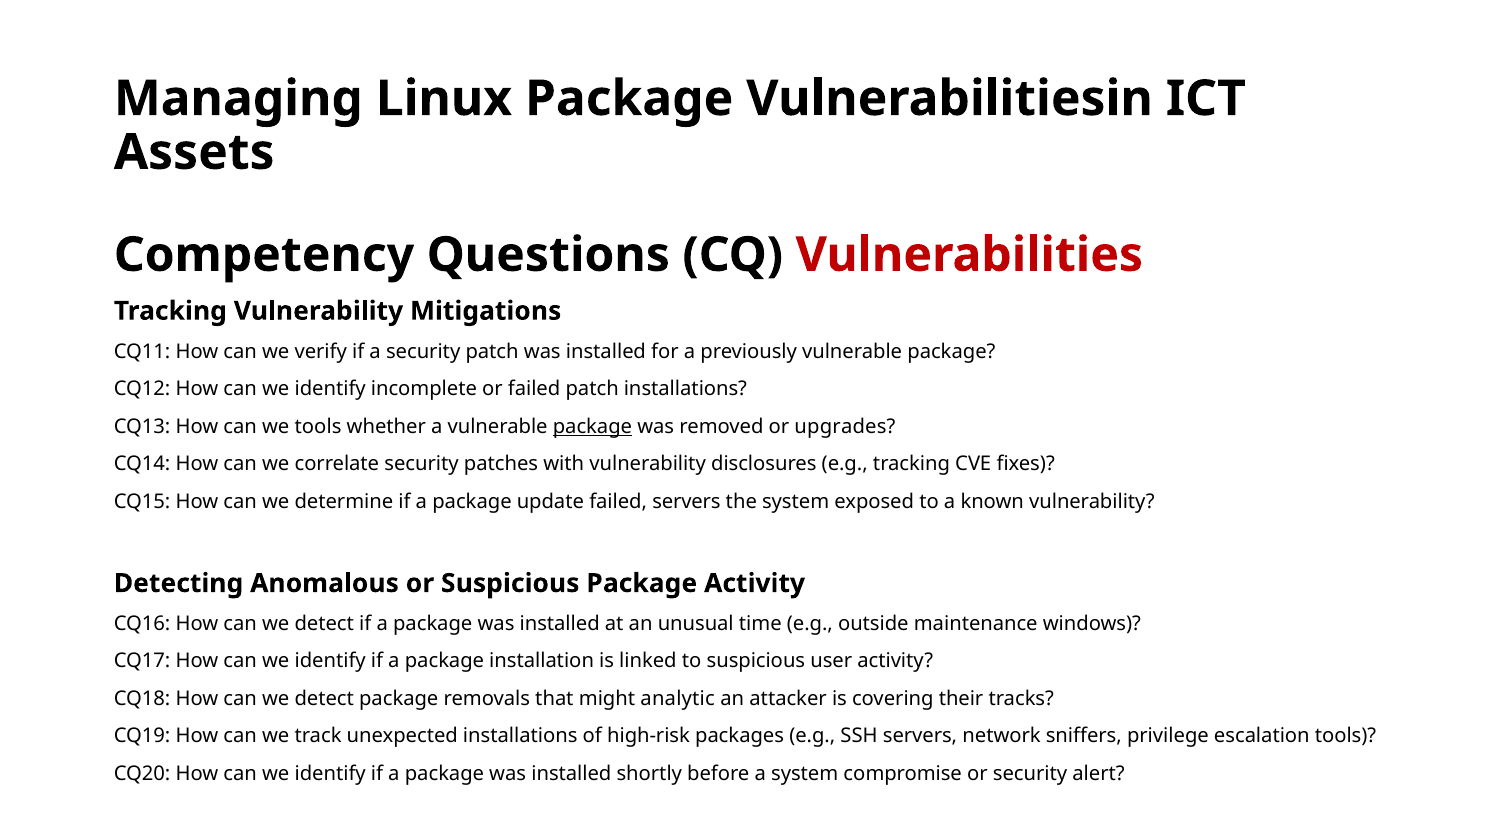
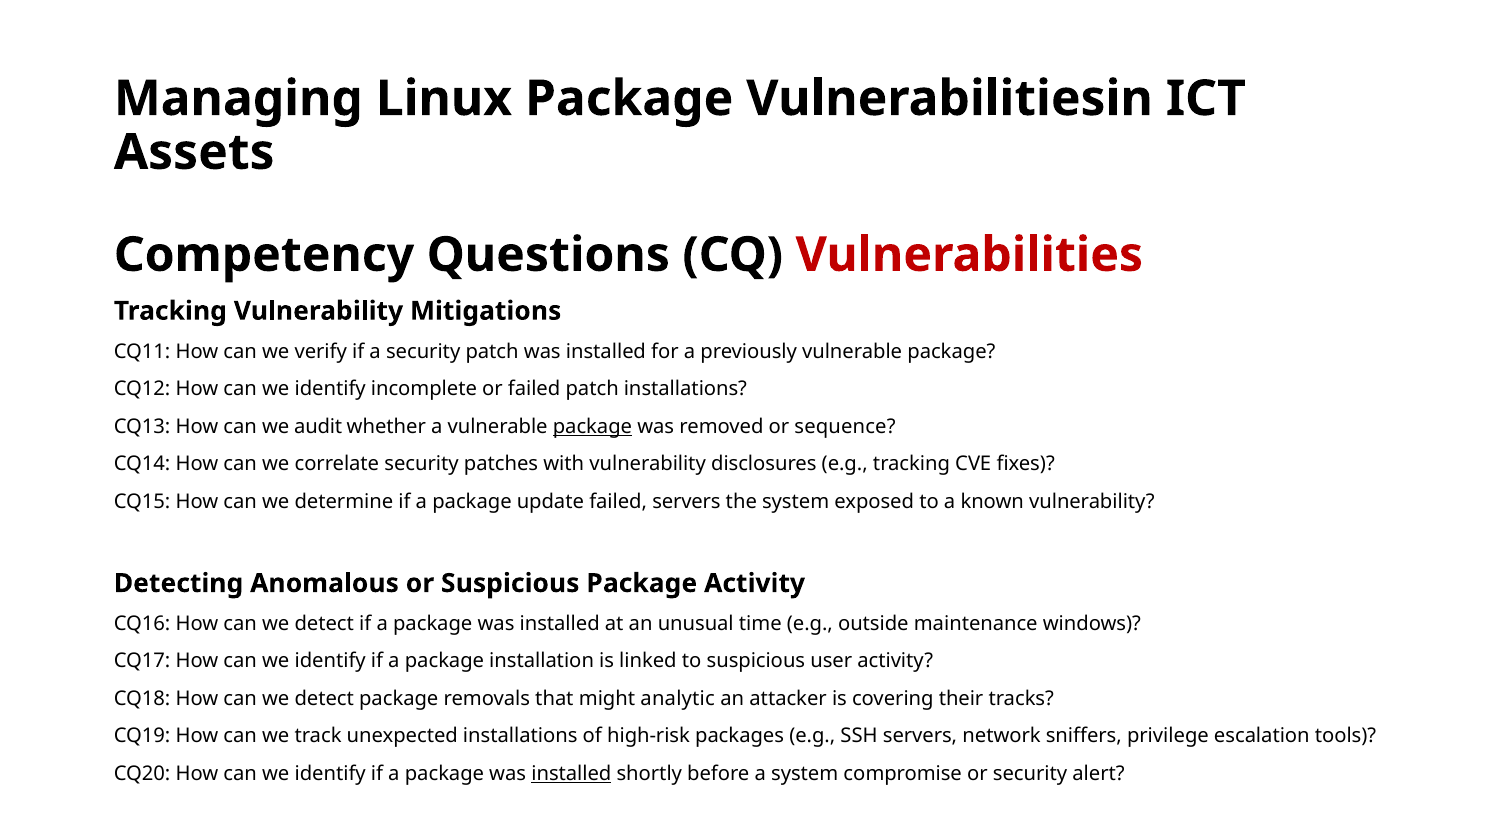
we tools: tools -> audit (318, 427)
upgrades: upgrades -> sequence (845, 427)
installed underline: none -> present (571, 773)
